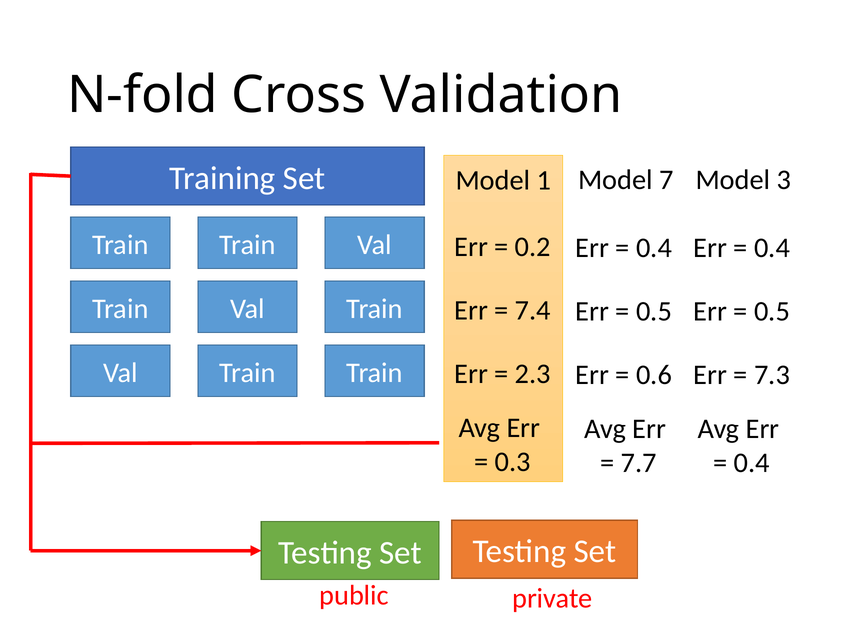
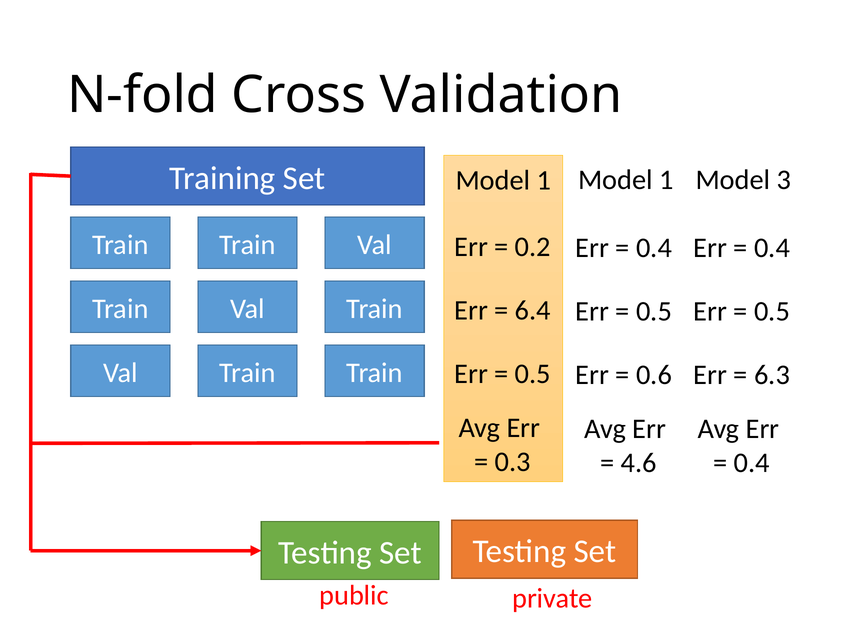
1 Model 7: 7 -> 1 (666, 180)
7.4: 7.4 -> 6.4 (533, 310)
2.3: 2.3 -> 0.5 (533, 374)
7.3: 7.3 -> 6.3 (772, 375)
7.7: 7.7 -> 4.6 (639, 463)
